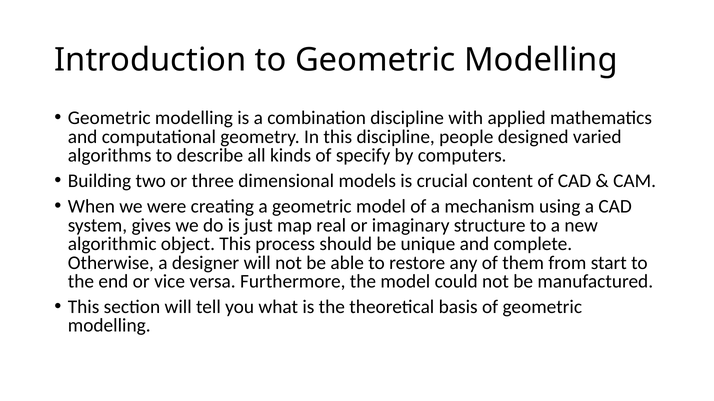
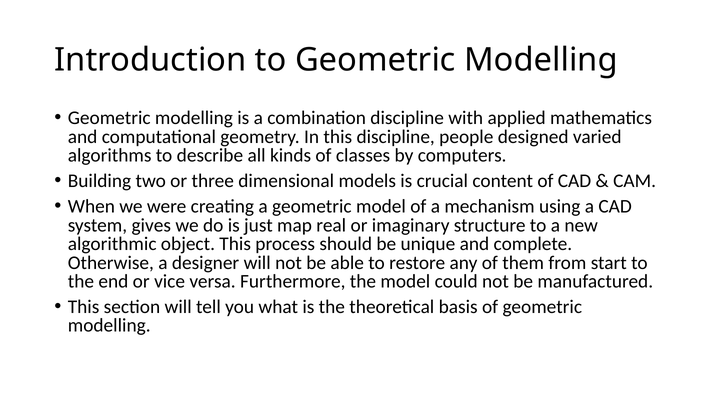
specify: specify -> classes (363, 156)
